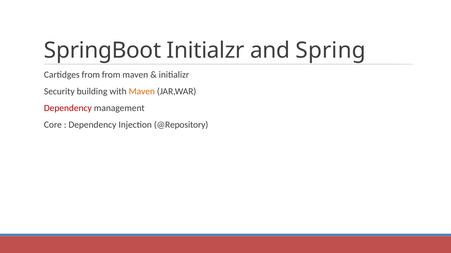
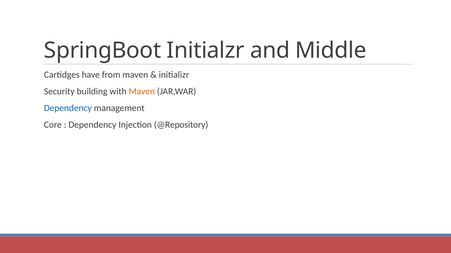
Spring: Spring -> Middle (331, 51)
Cartidges from: from -> have (91, 75)
Dependency colour: red -> blue (68, 108)
